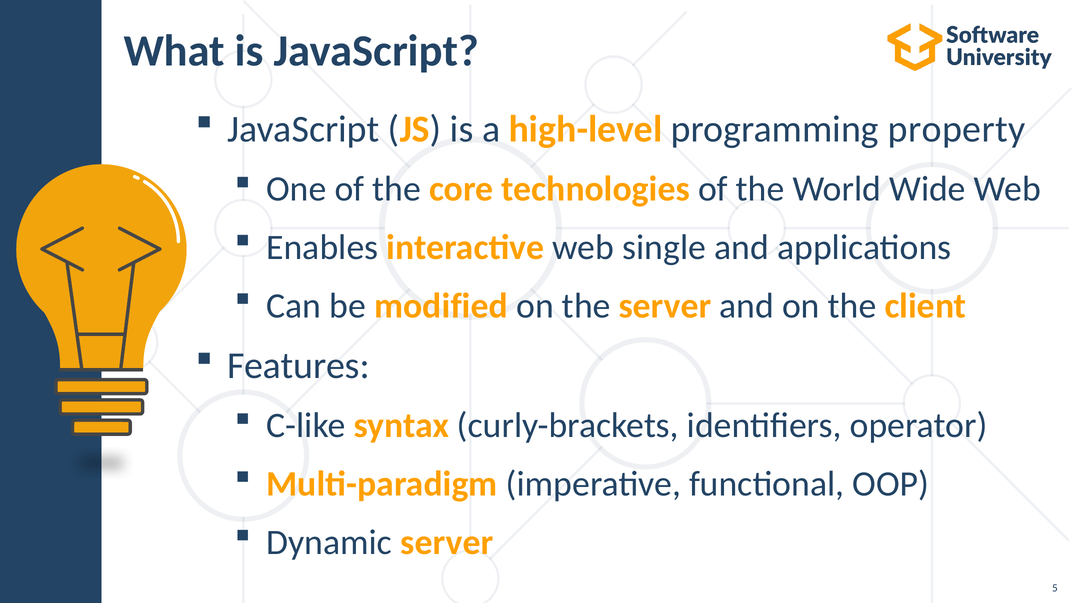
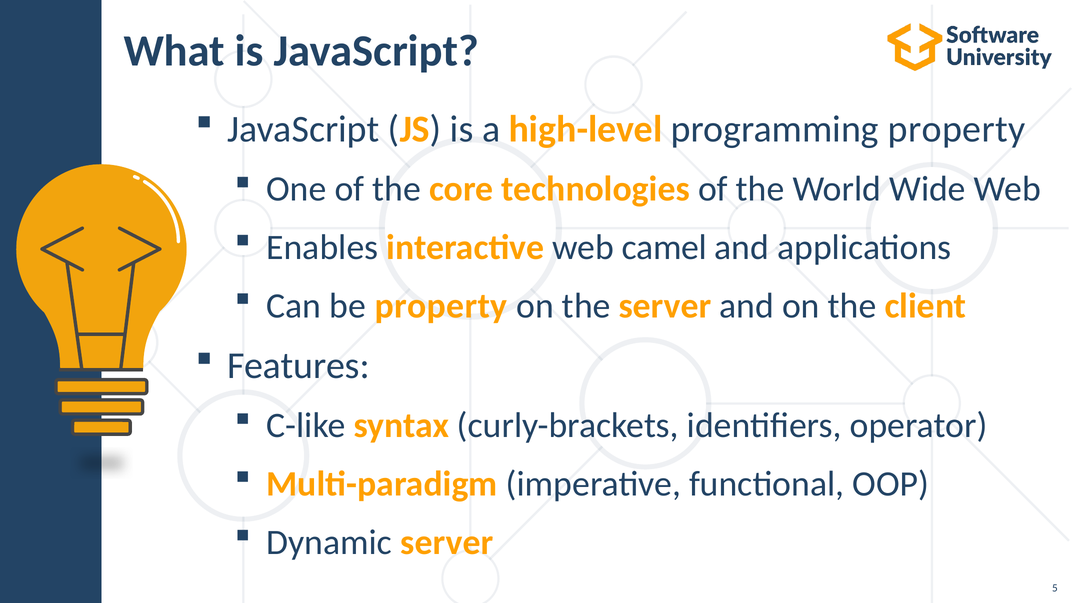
single: single -> camel (664, 247)
be modified: modified -> property (441, 306)
